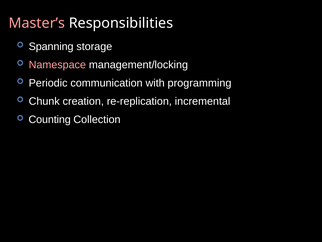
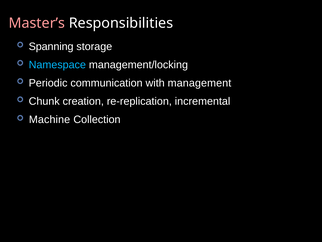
Namespace colour: pink -> light blue (57, 65)
programming: programming -> management (199, 83)
Counting: Counting -> Machine (50, 119)
